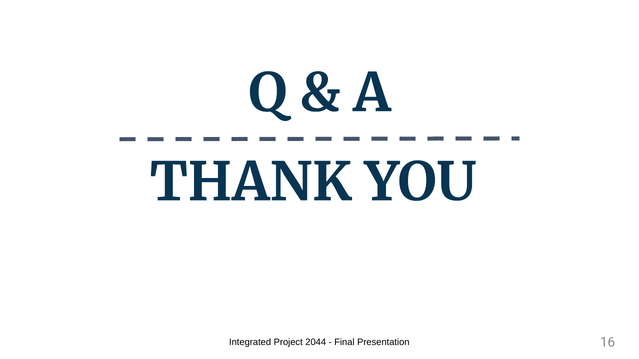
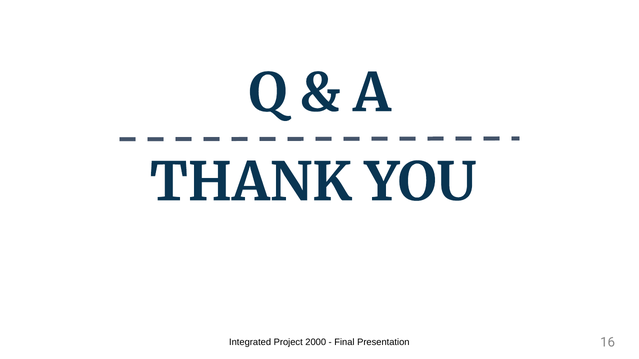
2044: 2044 -> 2000 (316, 343)
